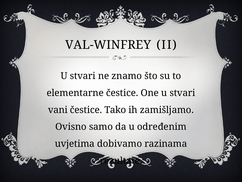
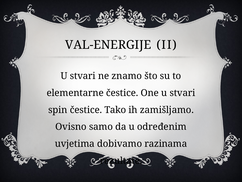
VAL-WINFREY: VAL-WINFREY -> VAL-ENERGIJE (108, 45)
vani: vani -> spin (58, 110)
